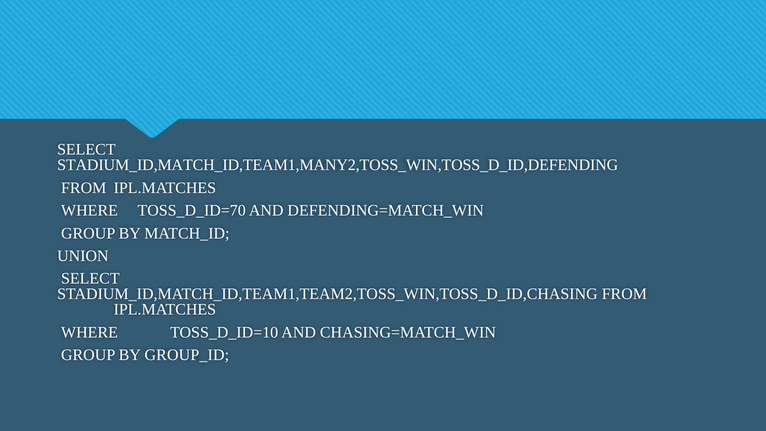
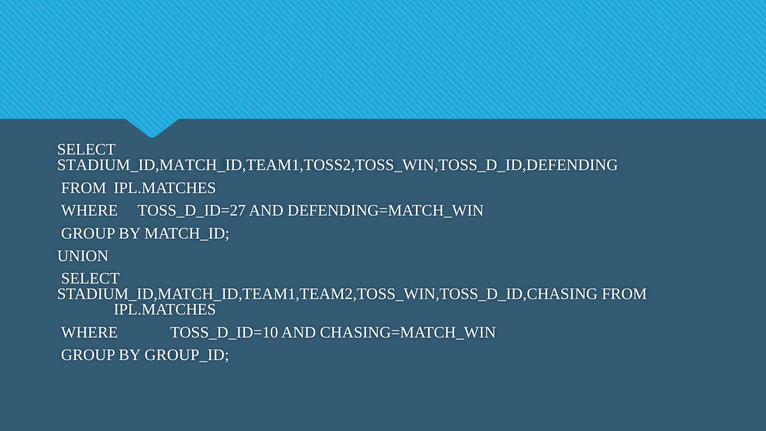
STADIUM_ID,MATCH_ID,TEAM1,MANY2,TOSS_WIN,TOSS_D_ID,DEFENDING: STADIUM_ID,MATCH_ID,TEAM1,MANY2,TOSS_WIN,TOSS_D_ID,DEFENDING -> STADIUM_ID,MATCH_ID,TEAM1,TOSS2,TOSS_WIN,TOSS_D_ID,DEFENDING (338, 165)
TOSS_D_ID=70: TOSS_D_ID=70 -> TOSS_D_ID=27 (192, 211)
